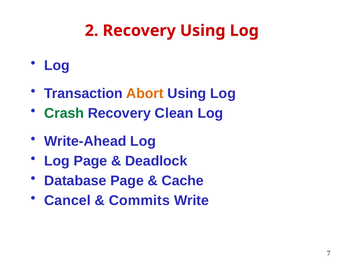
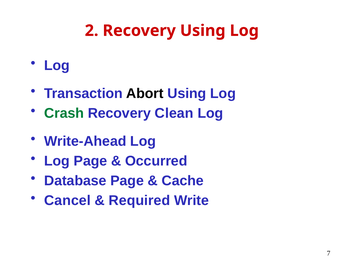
Abort colour: orange -> black (145, 93)
Deadlock: Deadlock -> Occurred (156, 161)
Commits: Commits -> Required (139, 200)
